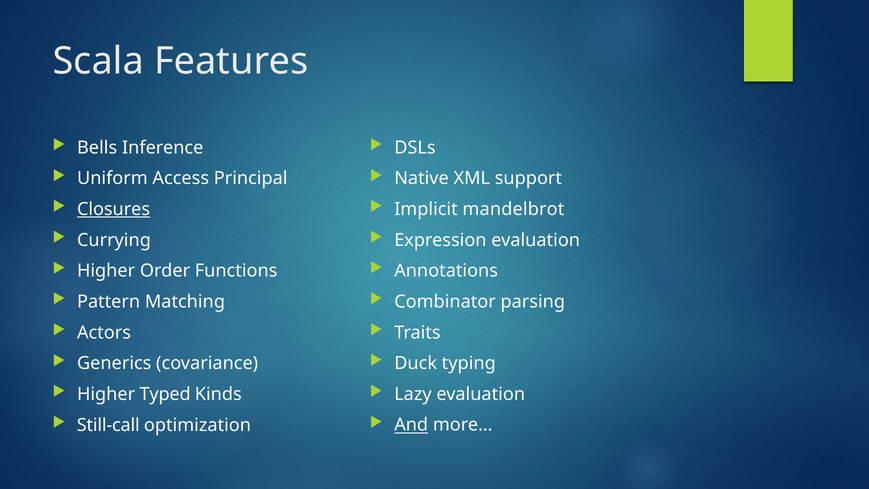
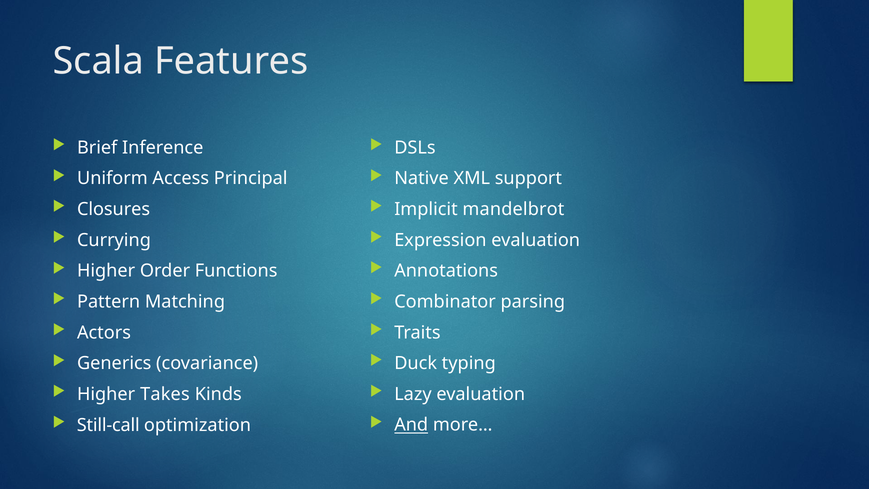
Bells: Bells -> Brief (97, 148)
Closures underline: present -> none (114, 209)
Typed: Typed -> Takes (165, 394)
